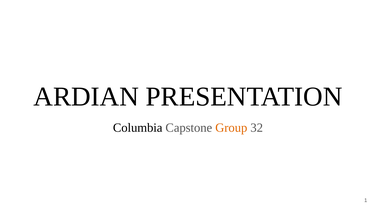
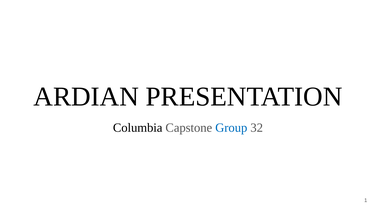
Group colour: orange -> blue (231, 127)
